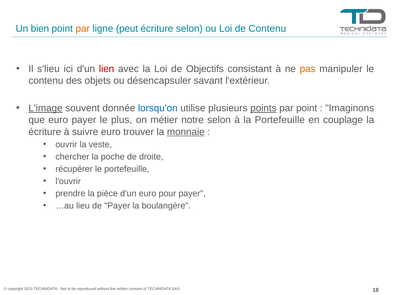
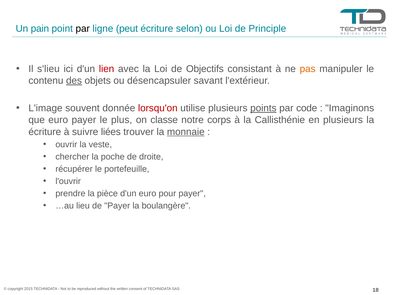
bien: bien -> pain (40, 29)
par colour: orange -> black (83, 29)
de Contenu: Contenu -> Principle (267, 29)
des underline: none -> present (74, 81)
L'image underline: present -> none (45, 108)
lorsqu'on colour: blue -> red (158, 108)
par point: point -> code (307, 108)
métier: métier -> classe (164, 120)
notre selon: selon -> corps (219, 120)
la Portefeuille: Portefeuille -> Callisthénie (280, 120)
en couplage: couplage -> plusieurs (343, 120)
suivre euro: euro -> liées (111, 132)
